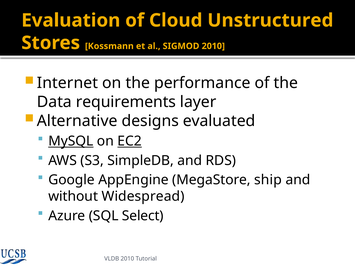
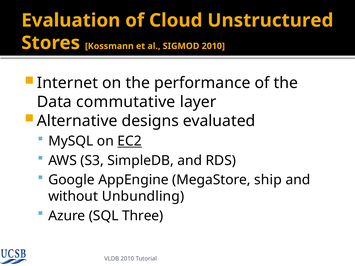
requirements: requirements -> commutative (126, 102)
MySQL underline: present -> none (71, 141)
Widespread: Widespread -> Unbundling (143, 197)
Select: Select -> Three (143, 216)
